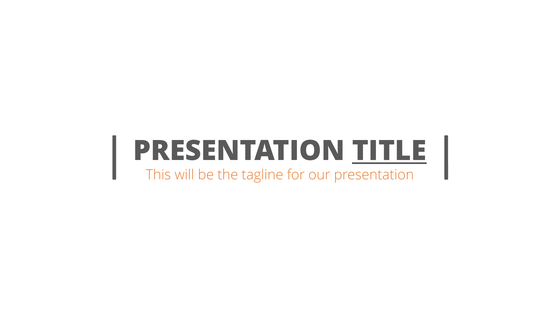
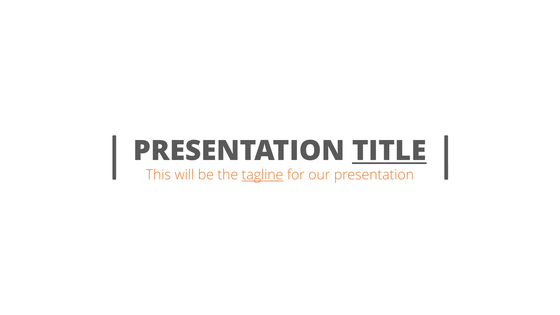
tagline underline: none -> present (262, 175)
